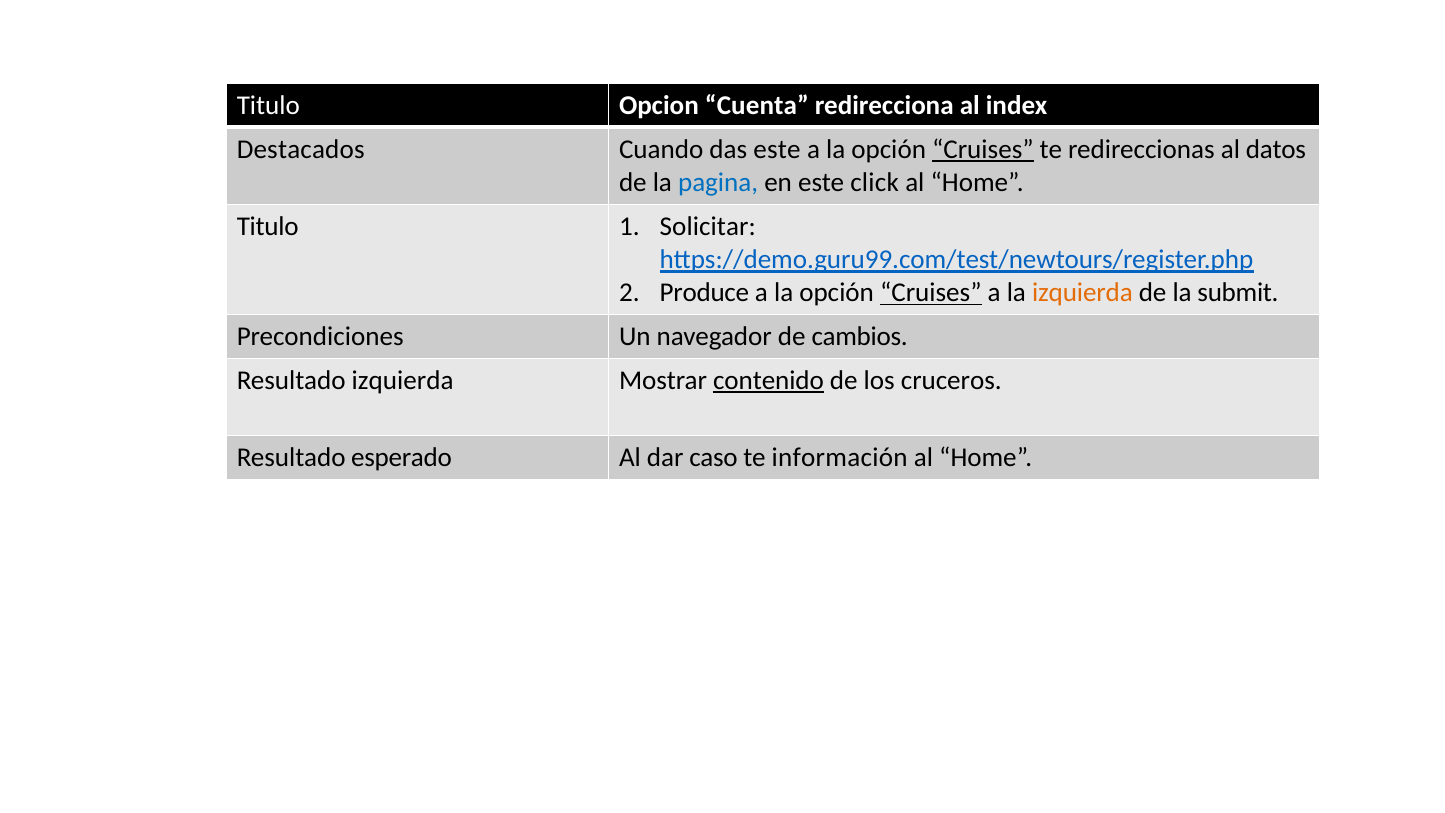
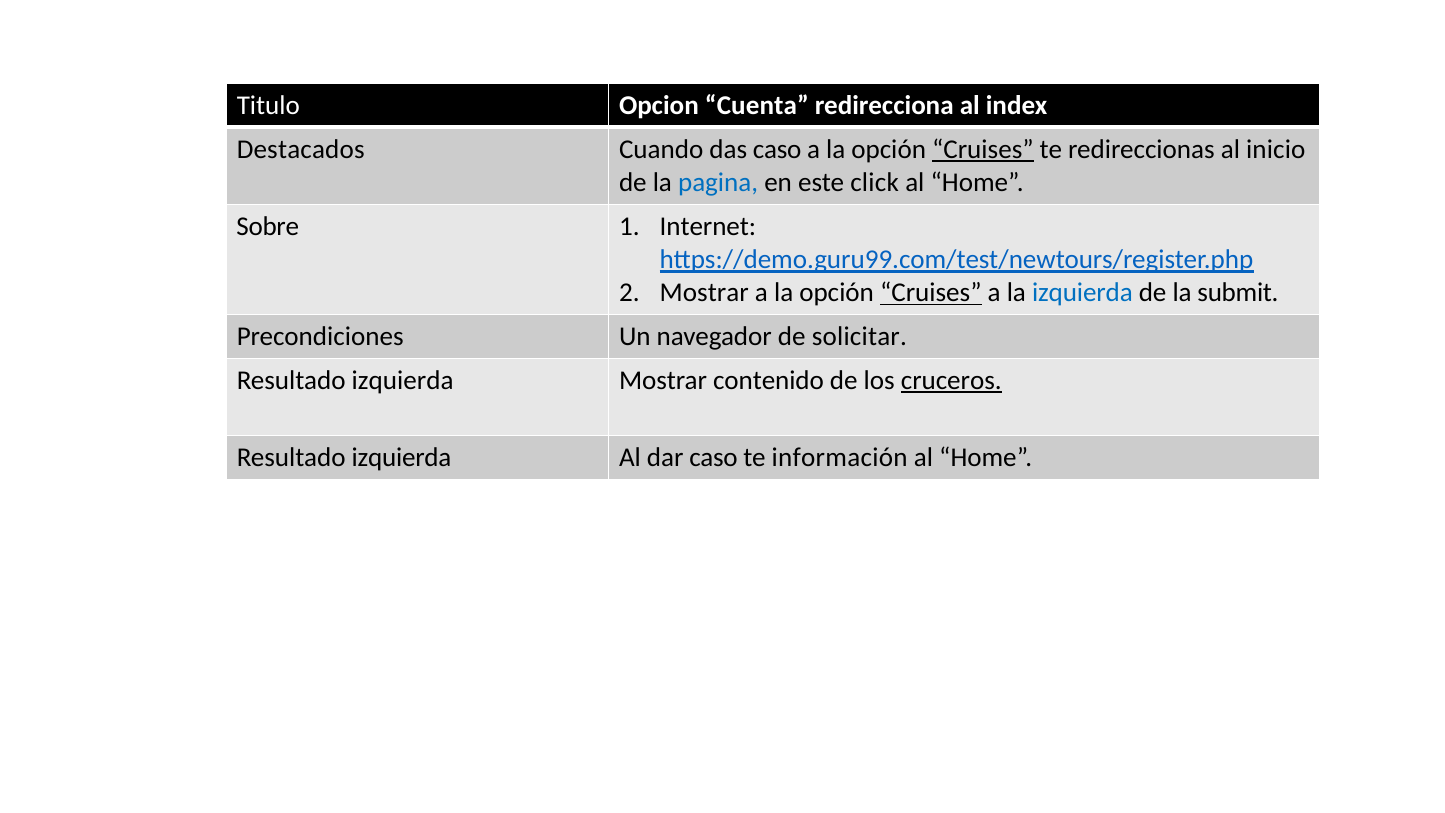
das este: este -> caso (777, 150)
datos: datos -> inicio (1276, 150)
Titulo: Titulo -> Sobre (268, 227)
Solicitar: Solicitar -> Internet (708, 227)
Produce: Produce -> Mostrar (704, 293)
izquierda colour: orange -> blue (1082, 293)
cambios: cambios -> solicitar (859, 337)
contenido underline: present -> none (768, 381)
cruceros underline: none -> present (951, 381)
esperado: esperado -> izquierda (402, 458)
